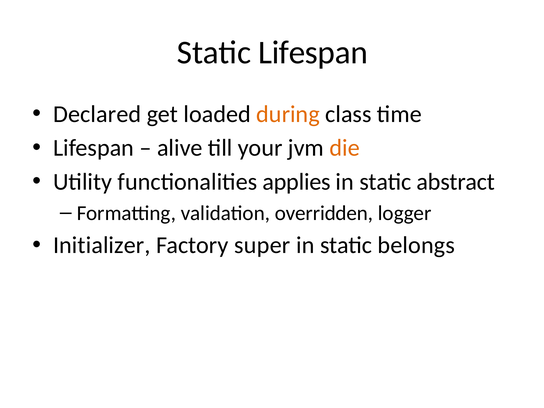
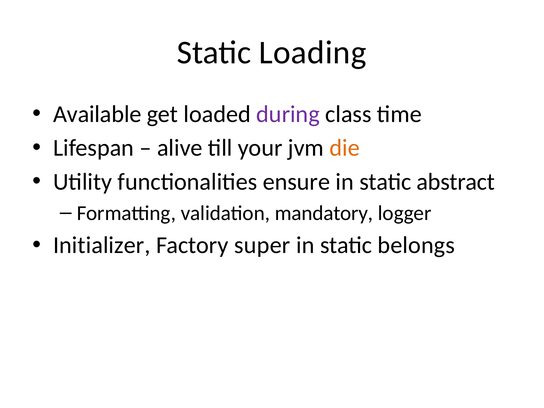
Static Lifespan: Lifespan -> Loading (313, 53)
Declared: Declared -> Available (97, 114)
during colour: orange -> purple (288, 114)
applies: applies -> ensure (296, 182)
overridden: overridden -> mandatory (324, 213)
